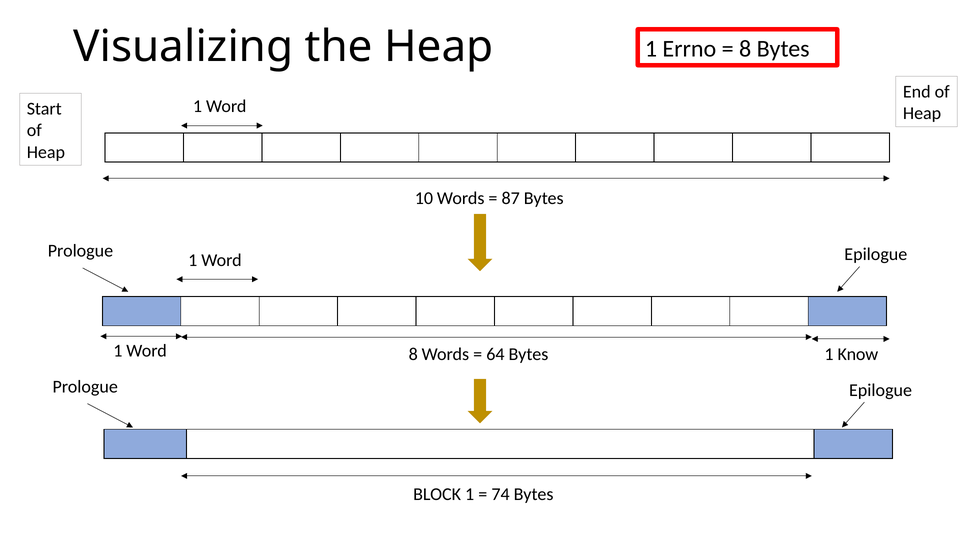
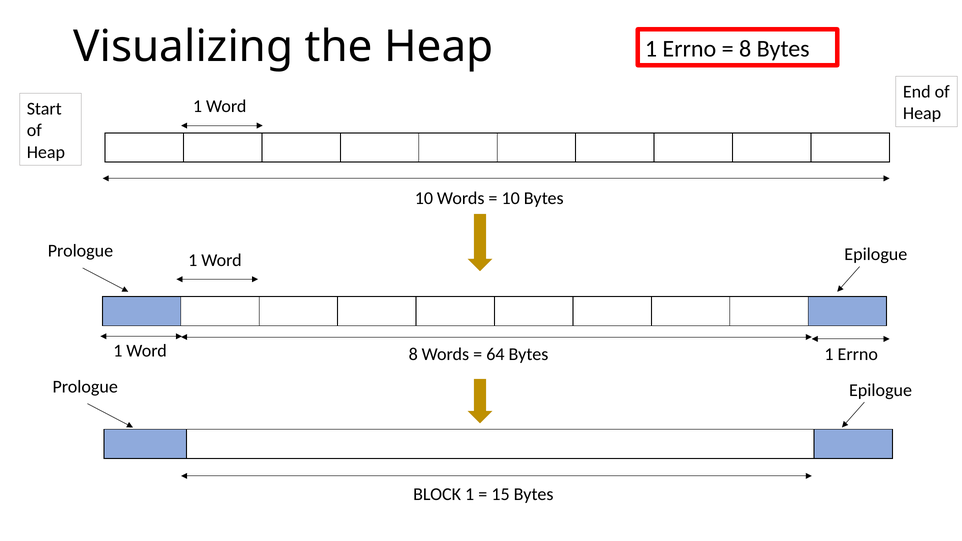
87: 87 -> 10 (511, 198)
Word 1 Know: Know -> Errno (858, 355)
74: 74 -> 15 (501, 495)
